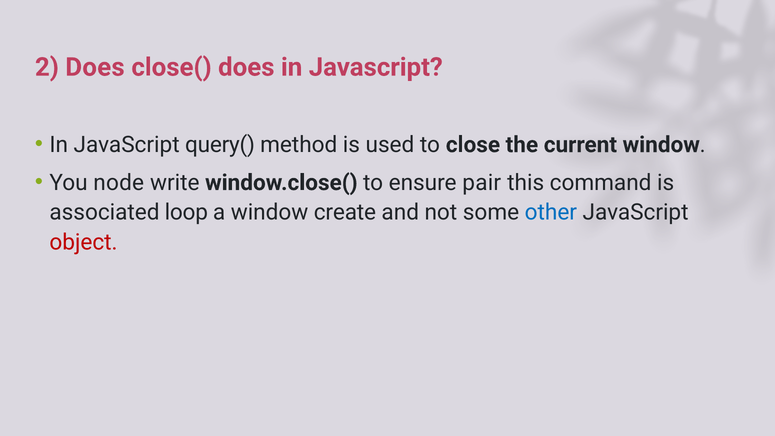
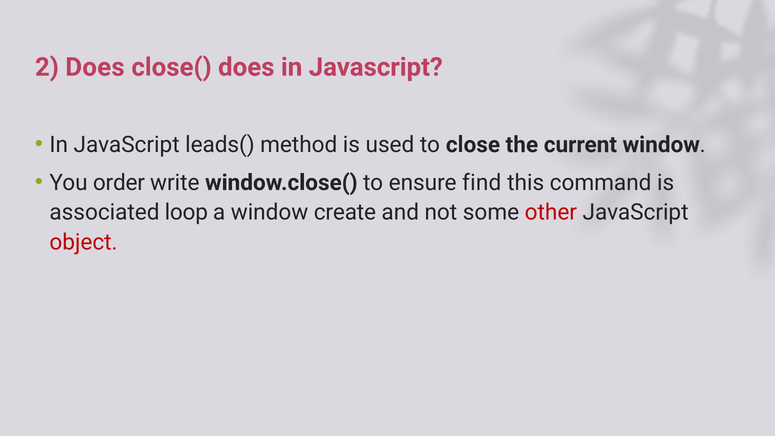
query(: query( -> leads( (220, 145)
node: node -> order (119, 183)
pair: pair -> find (482, 183)
other colour: blue -> red (551, 212)
